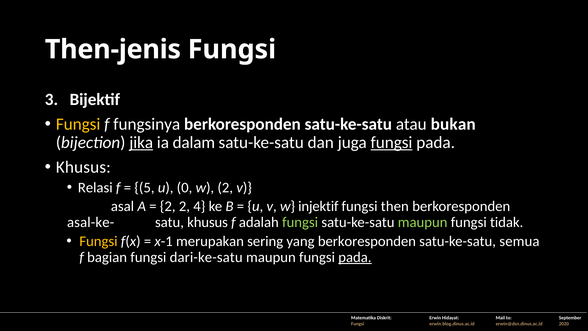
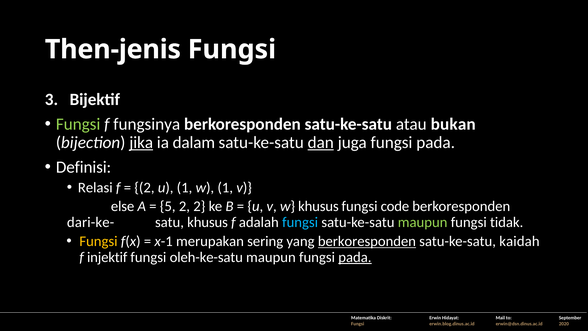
Fungsi colour: yellow -> light green (78, 124)
dan underline: none -> present (321, 142)
fungsi underline: present -> none (391, 142)
Khusus: Khusus -> Definisi (83, 167)
5: 5 -> 2 (144, 187)
u 0: 0 -> 1 (185, 187)
w 2: 2 -> 1 (225, 187)
asal: asal -> else (123, 206)
2: 2 -> 5 (168, 206)
2 4: 4 -> 2 (199, 206)
w injektif: injektif -> khusus (318, 206)
then: then -> code (395, 206)
asal-ke-: asal-ke- -> dari-ke- (91, 222)
fungsi colour: light green -> light blue (300, 222)
berkoresponden underline: none -> present (367, 241)
semua: semua -> kaidah (519, 241)
bagian: bagian -> injektif (107, 257)
dari-ke-satu: dari-ke-satu -> oleh-ke-satu (206, 257)
